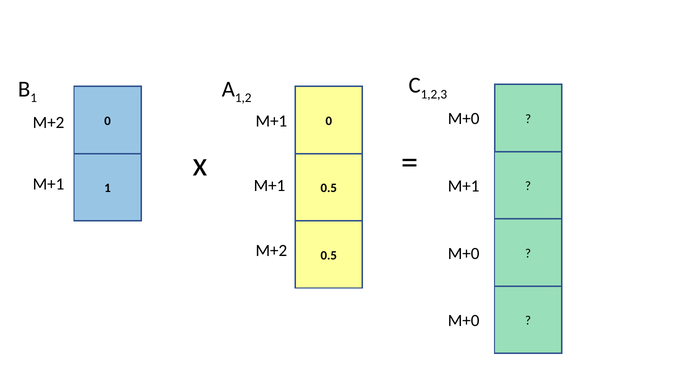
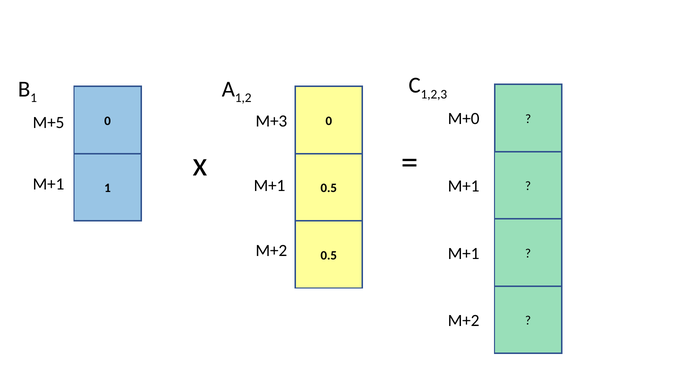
M+1: M+1 -> M+3 (271, 121)
M+2: M+2 -> M+5 (49, 122)
M+0: M+0 -> M+1 (464, 253)
M+0: M+0 -> M+2 (464, 320)
